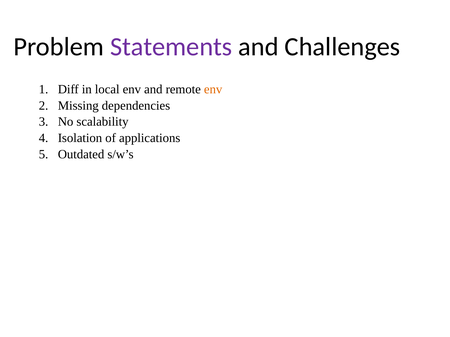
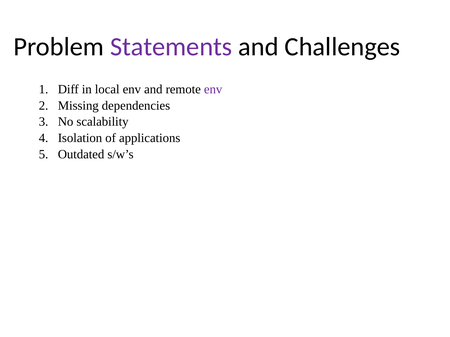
env colour: orange -> purple (213, 89)
